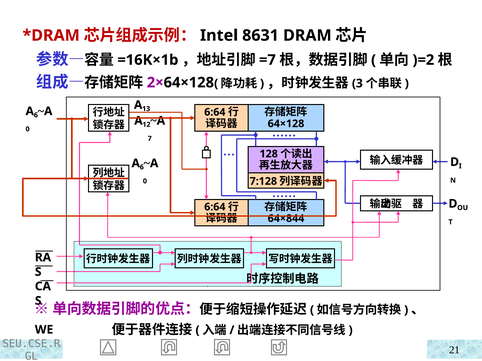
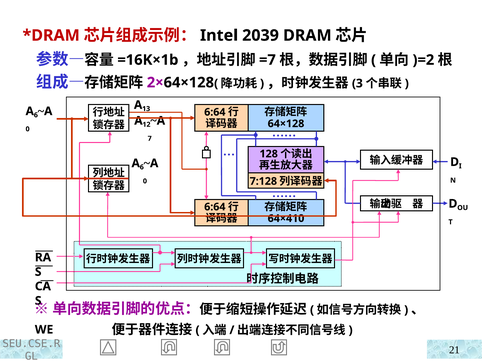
8631: 8631 -> 2039 (261, 35)
64×844: 64×844 -> 64×410 (286, 219)
